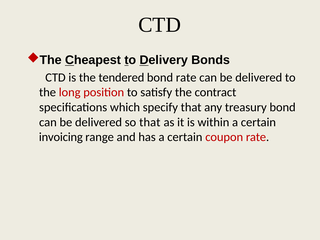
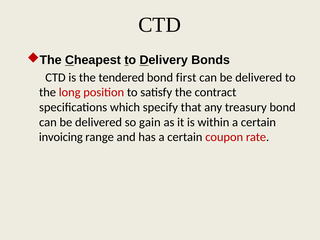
bond rate: rate -> first (186, 77)
so that: that -> gain (150, 122)
